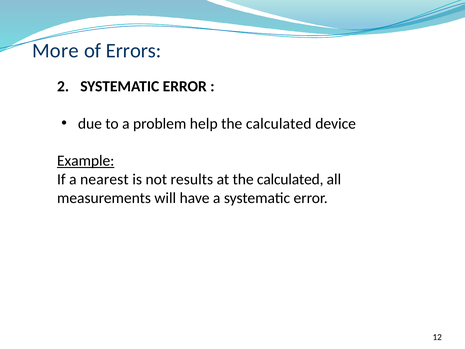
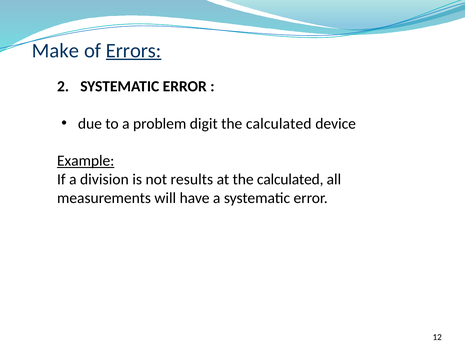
More: More -> Make (55, 51)
Errors underline: none -> present (134, 51)
help: help -> digit (204, 123)
nearest: nearest -> division (104, 179)
